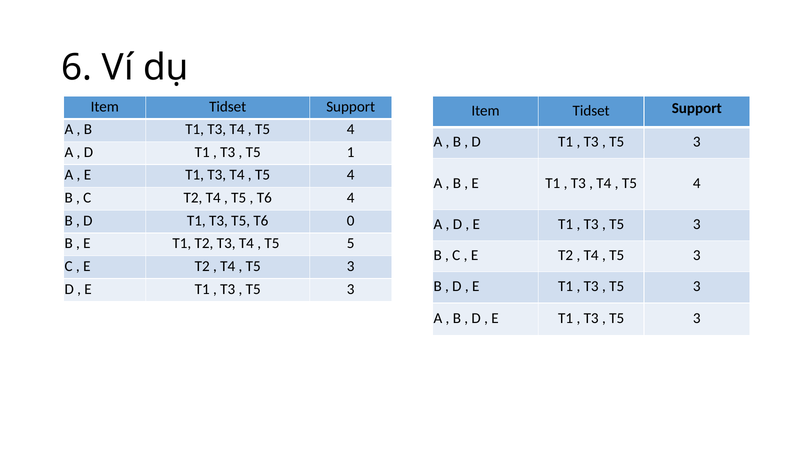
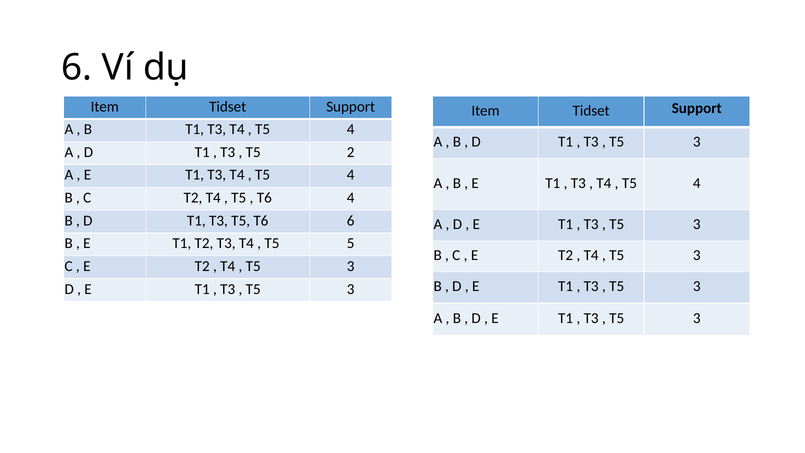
1: 1 -> 2 (351, 152)
T6 0: 0 -> 6 (351, 221)
